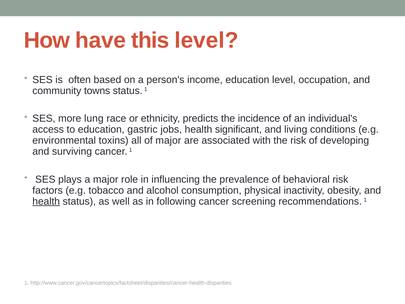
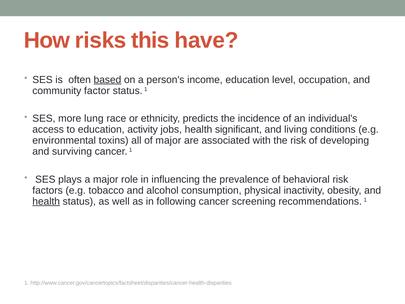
have: have -> risks (101, 40)
this level: level -> have (207, 40)
based underline: none -> present (107, 80)
towns: towns -> factor (97, 91)
gastric: gastric -> activity (143, 129)
